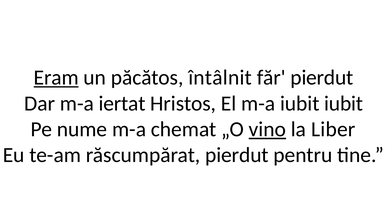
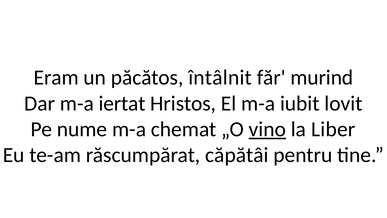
Eram underline: present -> none (56, 77)
făr pierdut: pierdut -> murind (322, 77)
iubit iubit: iubit -> lovit (343, 103)
răscumpărat pierdut: pierdut -> căpătâi (237, 155)
